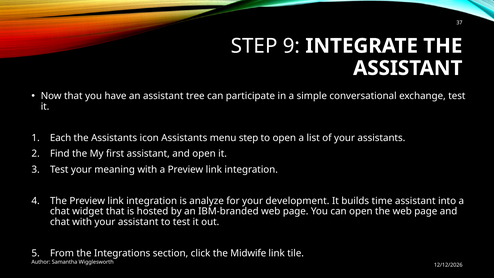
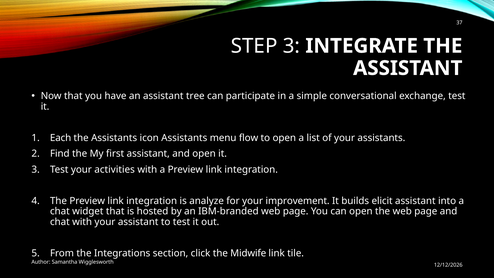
STEP 9: 9 -> 3 (291, 46)
menu step: step -> flow (249, 138)
meaning: meaning -> activities (115, 169)
development: development -> improvement (298, 201)
time: time -> elicit (382, 201)
